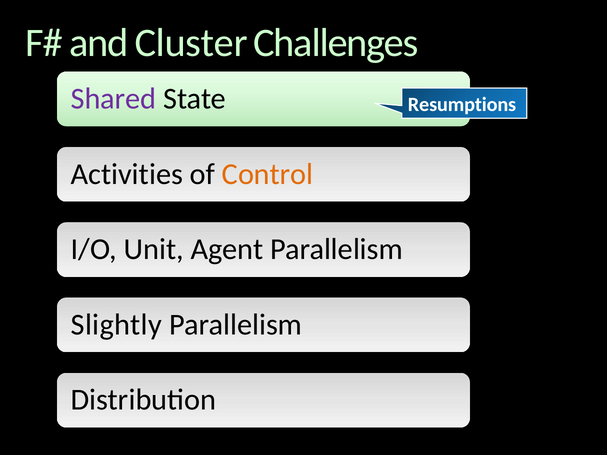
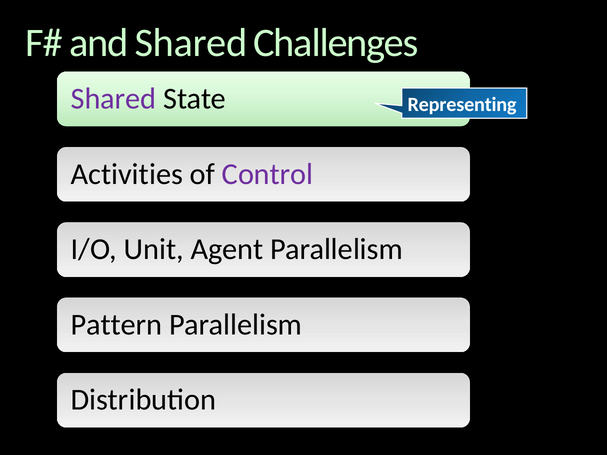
and Cluster: Cluster -> Shared (191, 43)
Resumptions: Resumptions -> Representing (462, 105)
Control colour: orange -> purple (268, 174)
Slightly: Slightly -> Pattern (117, 325)
